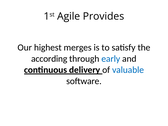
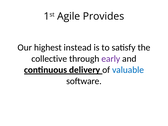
merges: merges -> instead (78, 48)
according: according -> collective (49, 59)
early colour: blue -> purple (111, 59)
